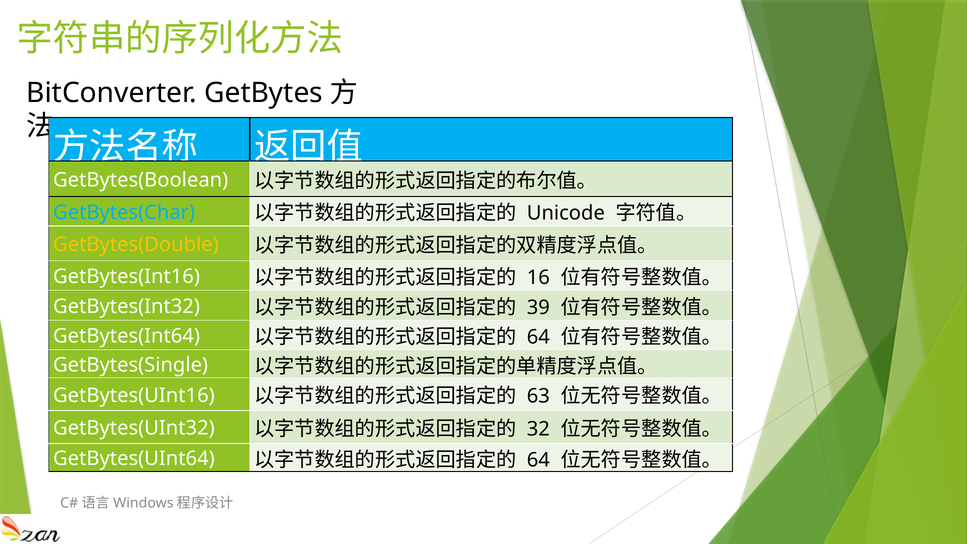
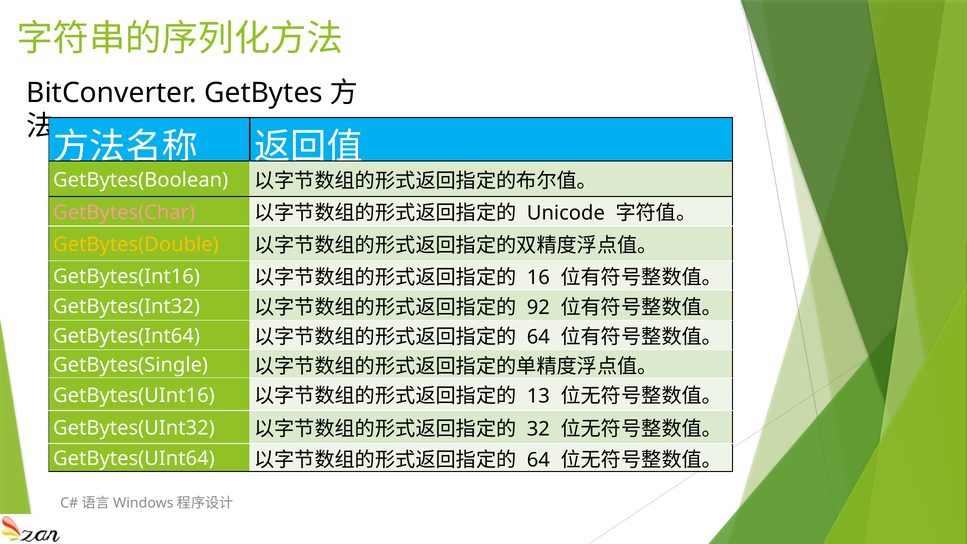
GetBytes(Char colour: light blue -> pink (124, 212)
39: 39 -> 92 (538, 307)
63: 63 -> 13 (538, 396)
